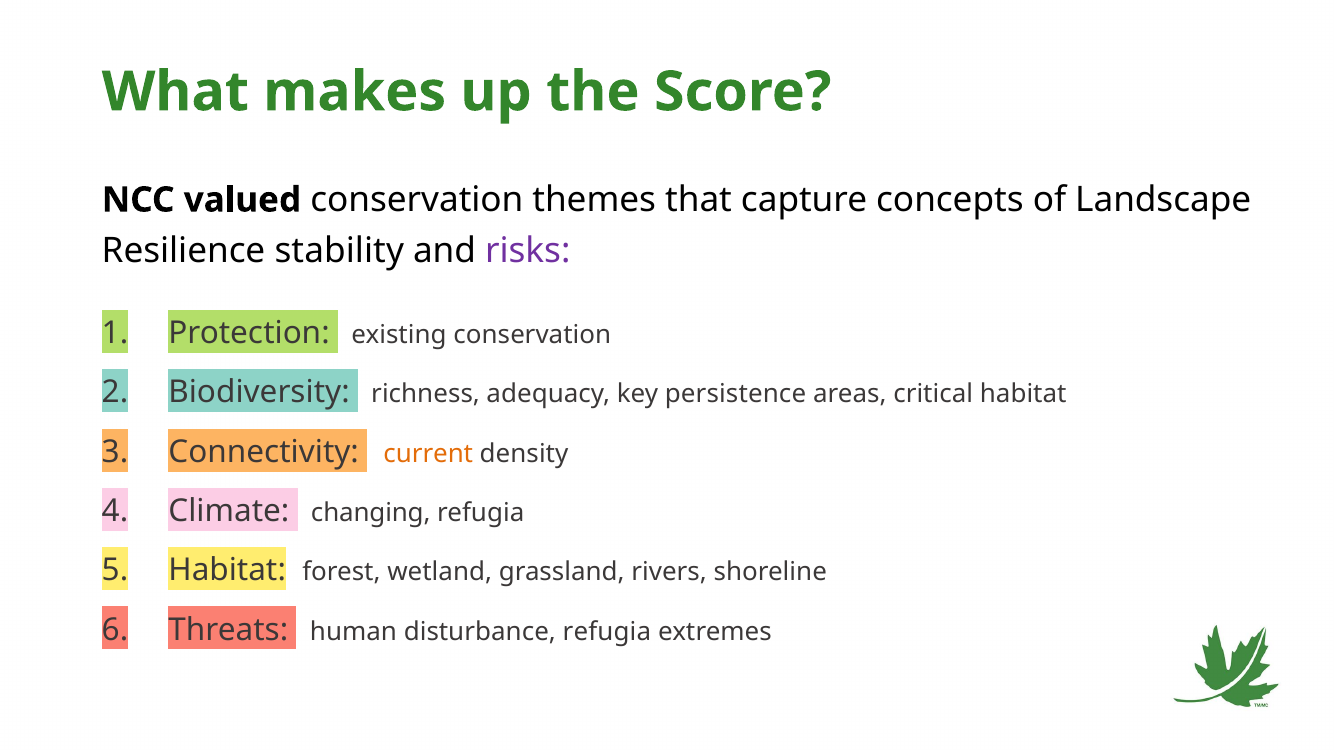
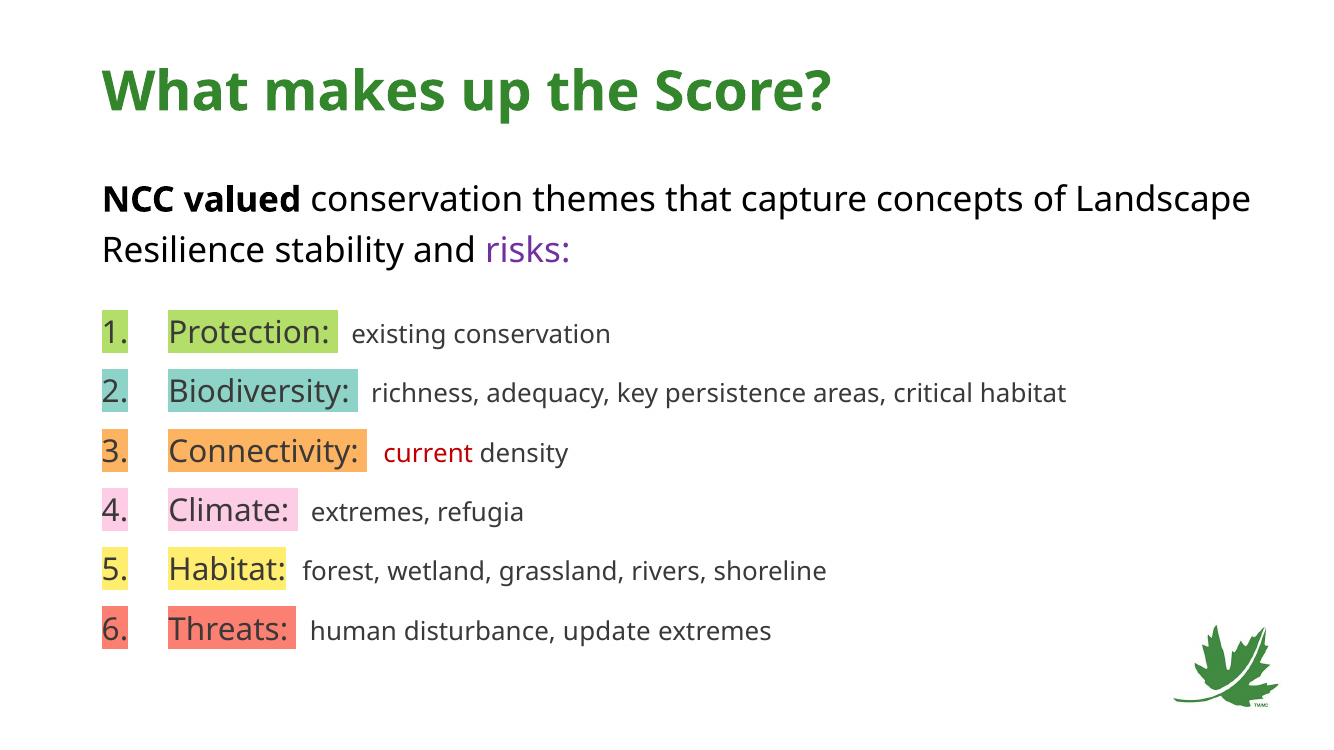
current colour: orange -> red (428, 454)
Climate changing: changing -> extremes (371, 513)
disturbance refugia: refugia -> update (607, 632)
